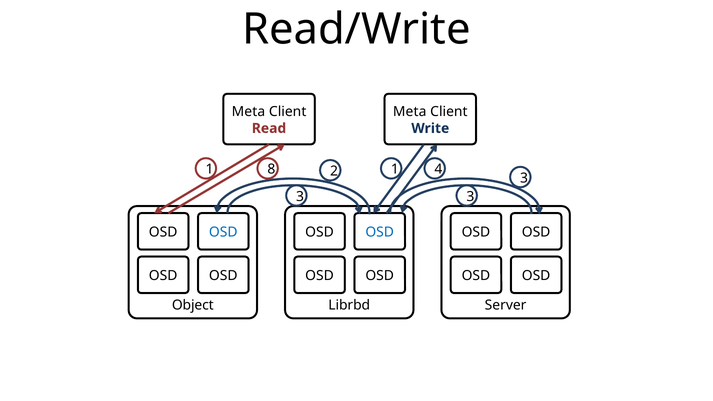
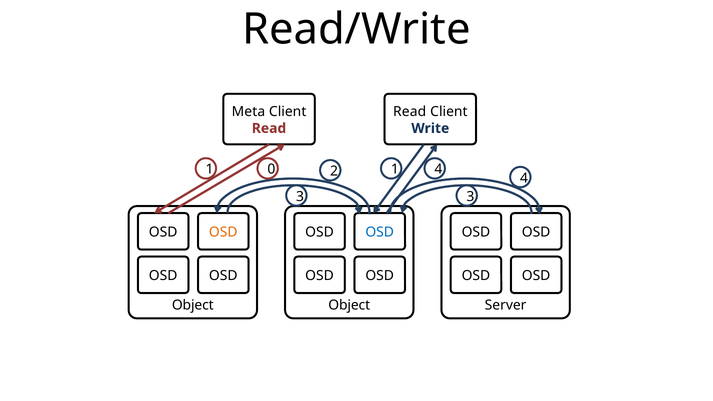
Meta: Meta -> Read (410, 112)
8: 8 -> 0 (271, 169)
2 3: 3 -> 4 (524, 178)
OSD colour: blue -> orange (223, 232)
Librbd: Librbd -> Object (349, 305)
